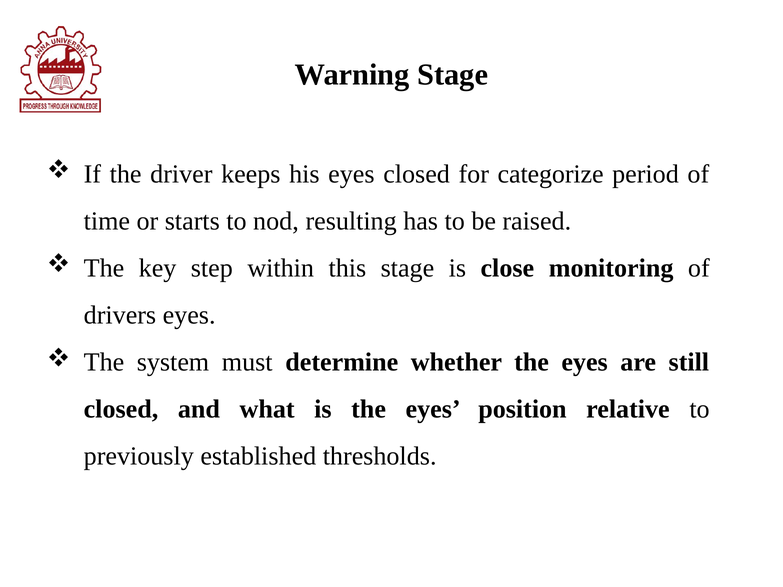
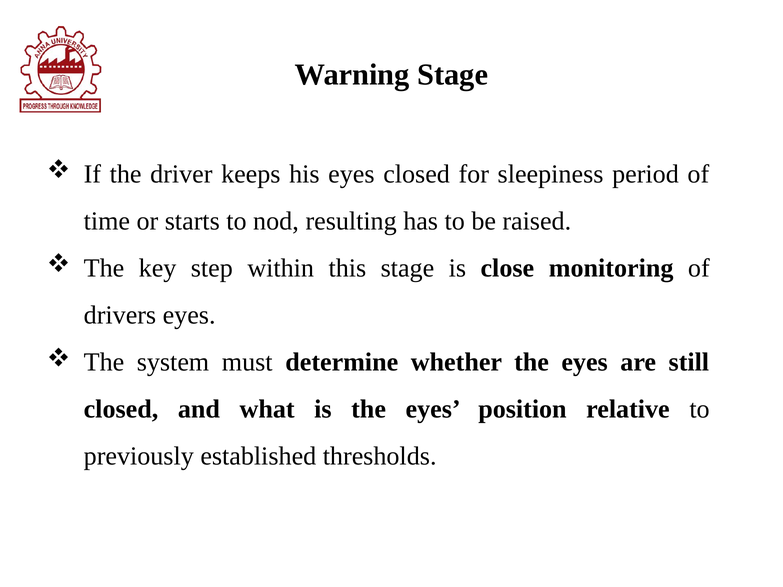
categorize: categorize -> sleepiness (551, 174)
